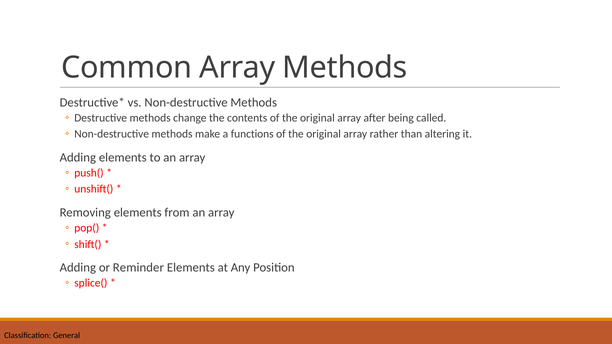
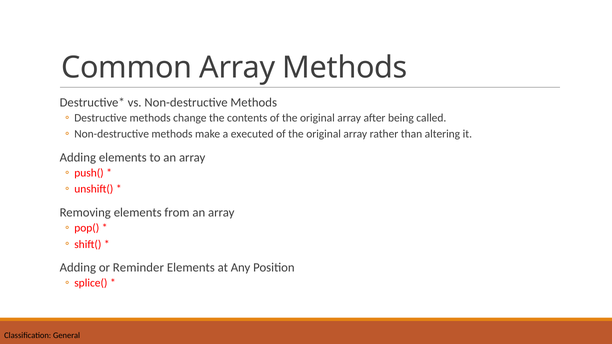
functions: functions -> executed (252, 134)
